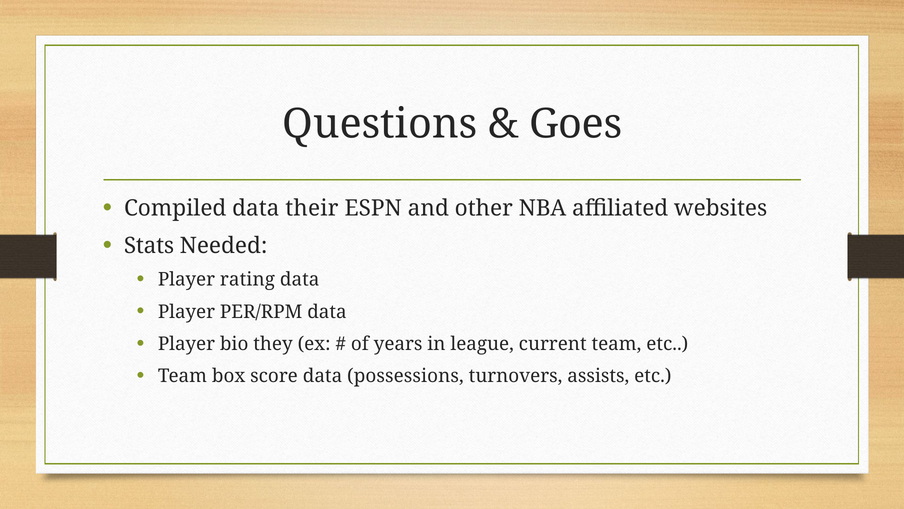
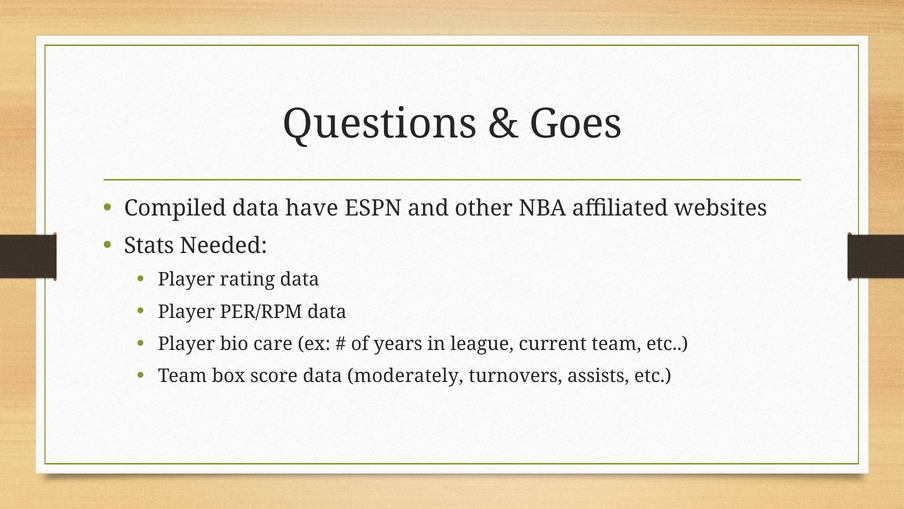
their: their -> have (312, 208)
they: they -> care (273, 344)
possessions: possessions -> moderately (405, 376)
